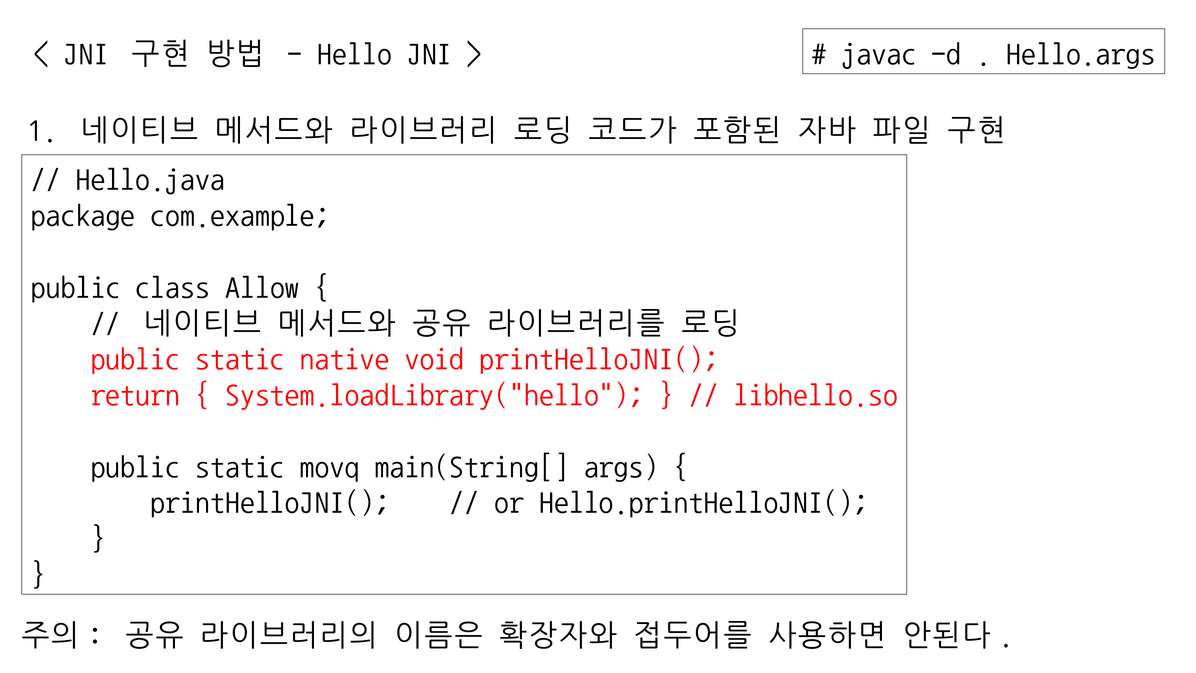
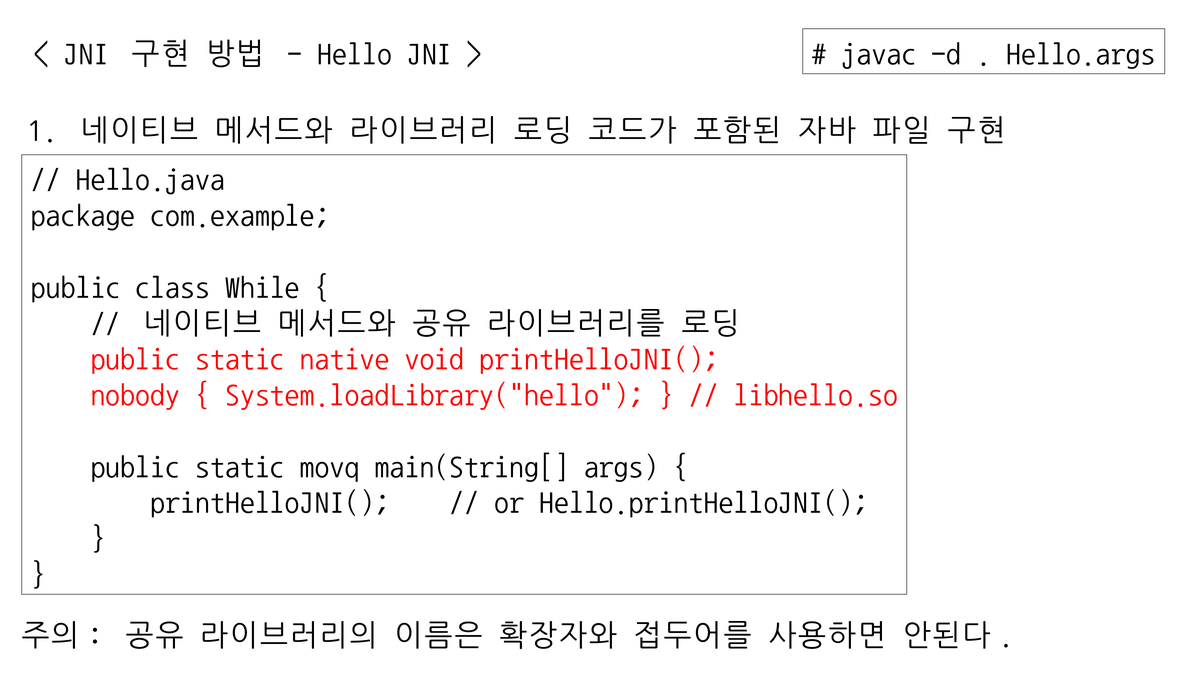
Allow: Allow -> While (263, 287)
return: return -> nobody (135, 394)
